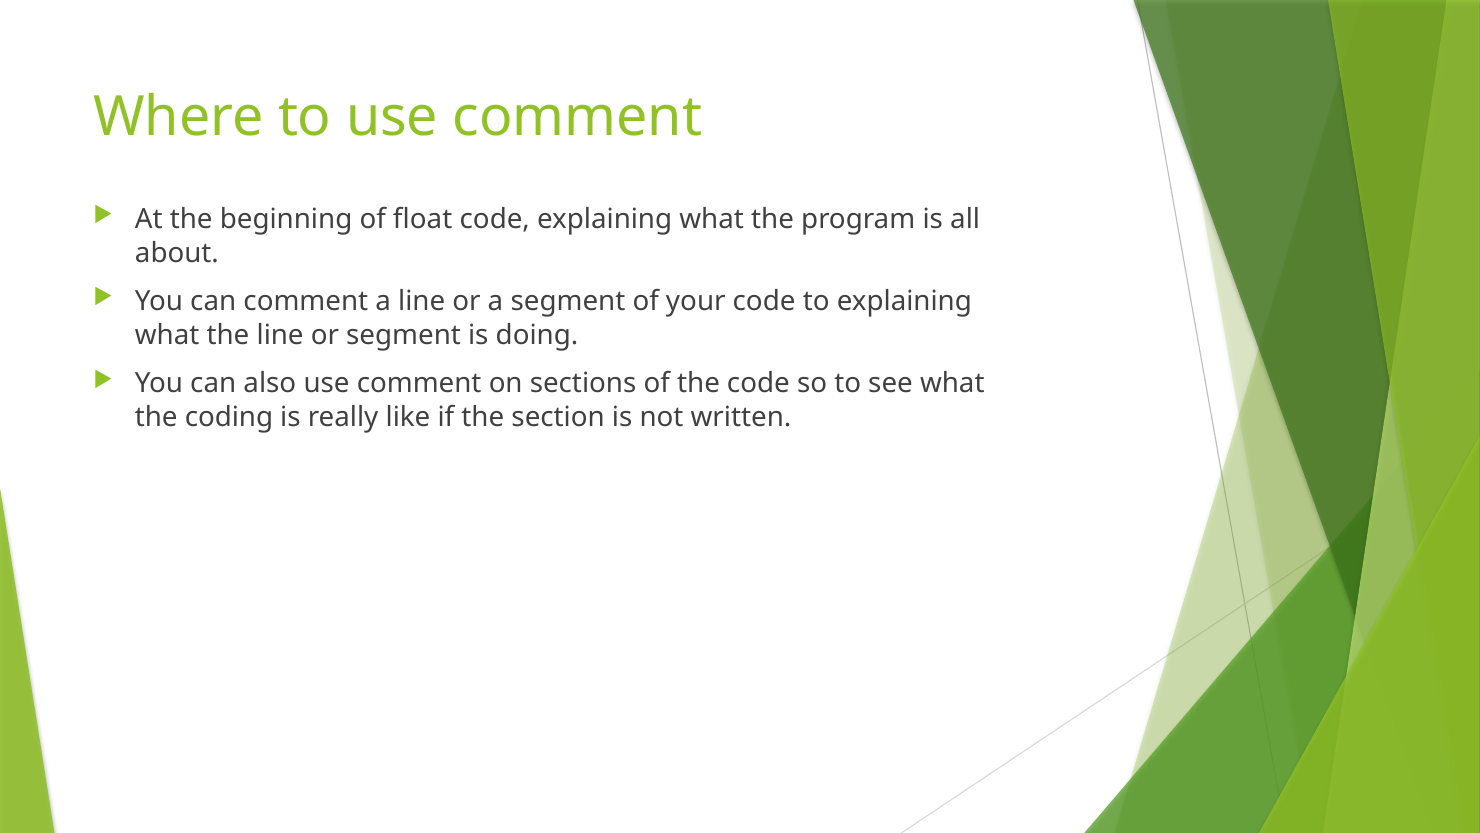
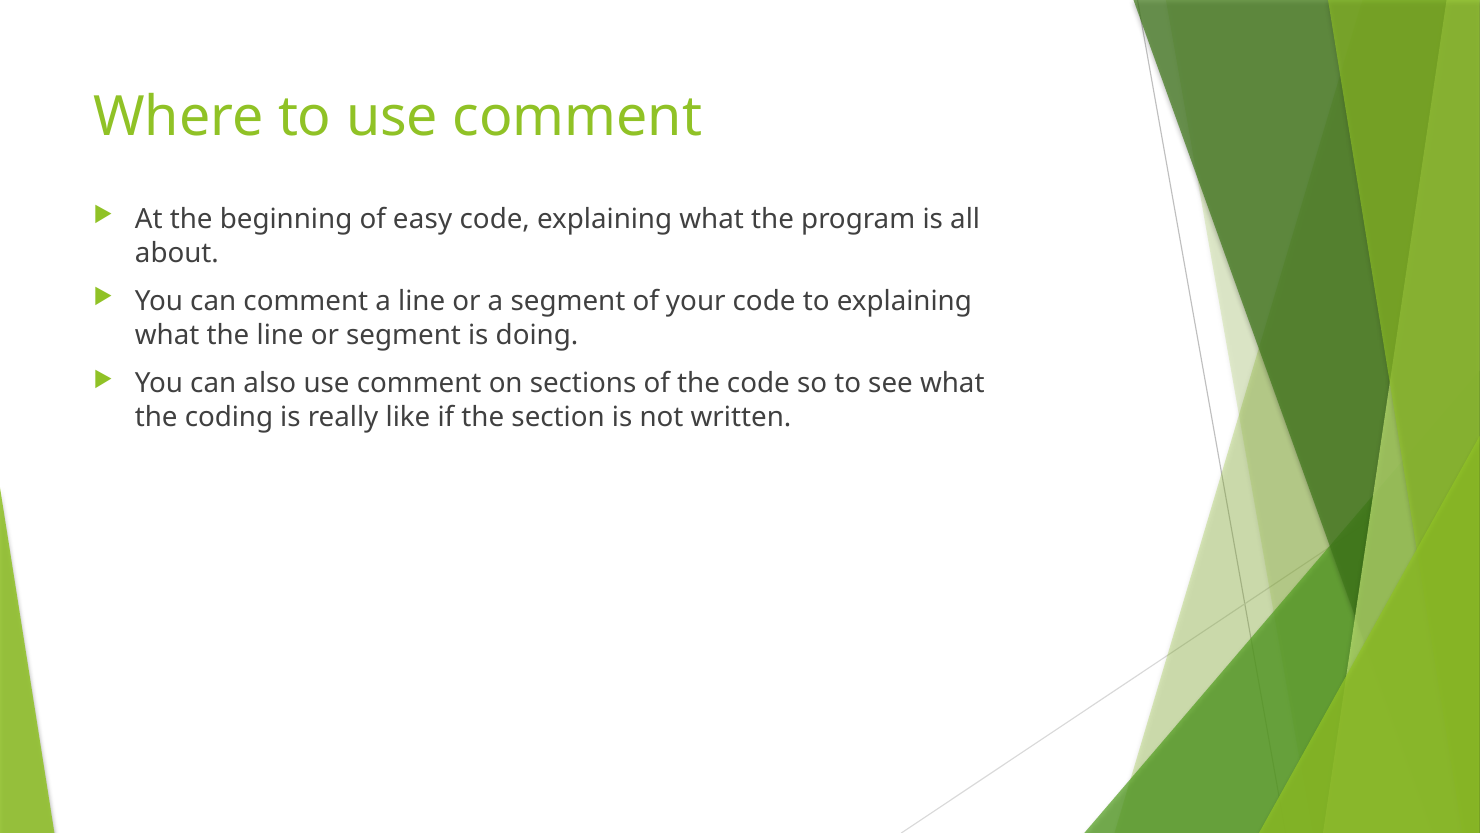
float: float -> easy (423, 219)
